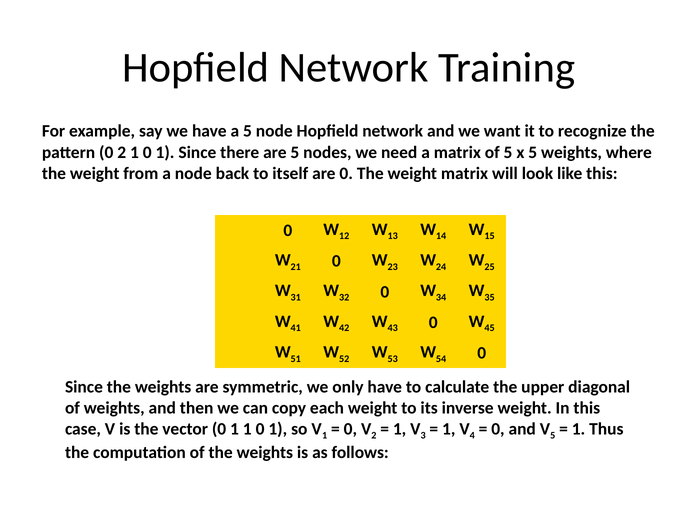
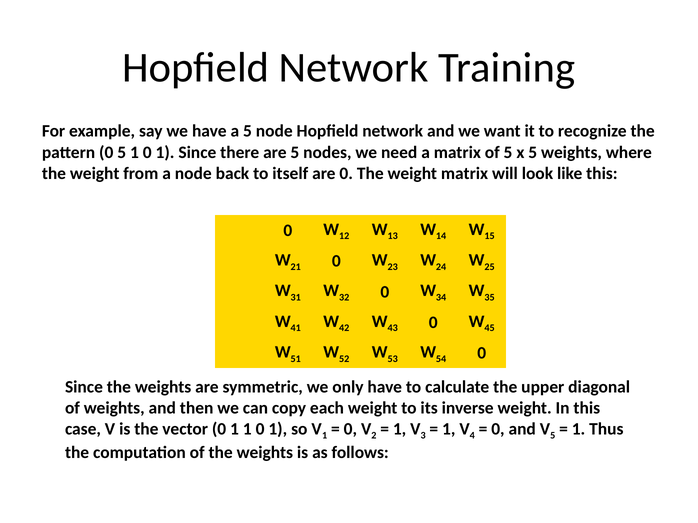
0 2: 2 -> 5 (122, 153)
